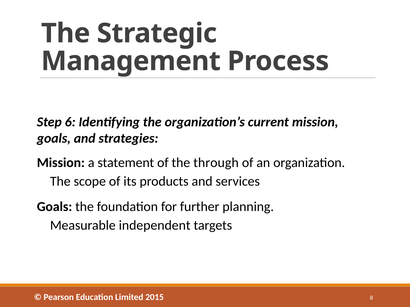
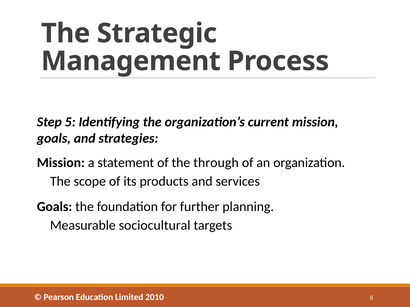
6: 6 -> 5 (70, 122)
independent: independent -> sociocultural (155, 226)
2015: 2015 -> 2010 (155, 298)
